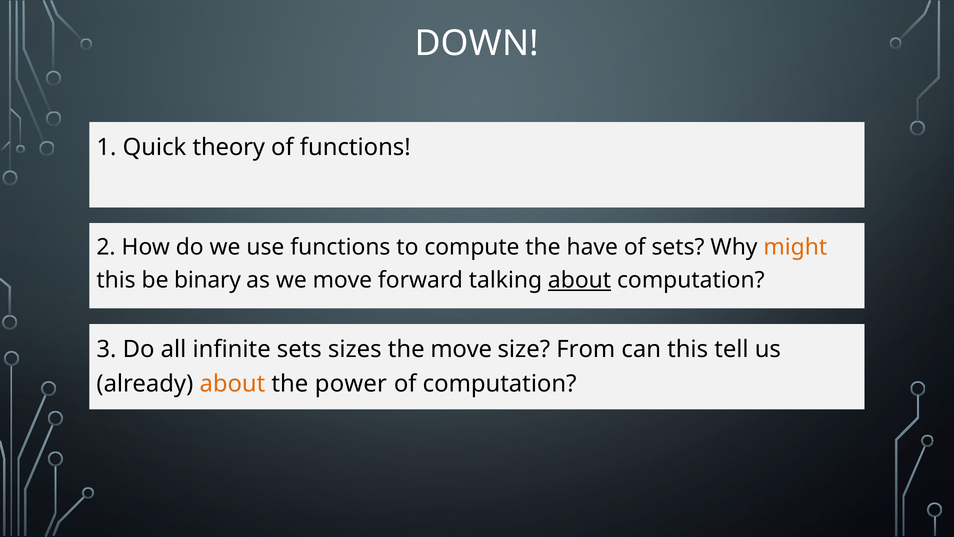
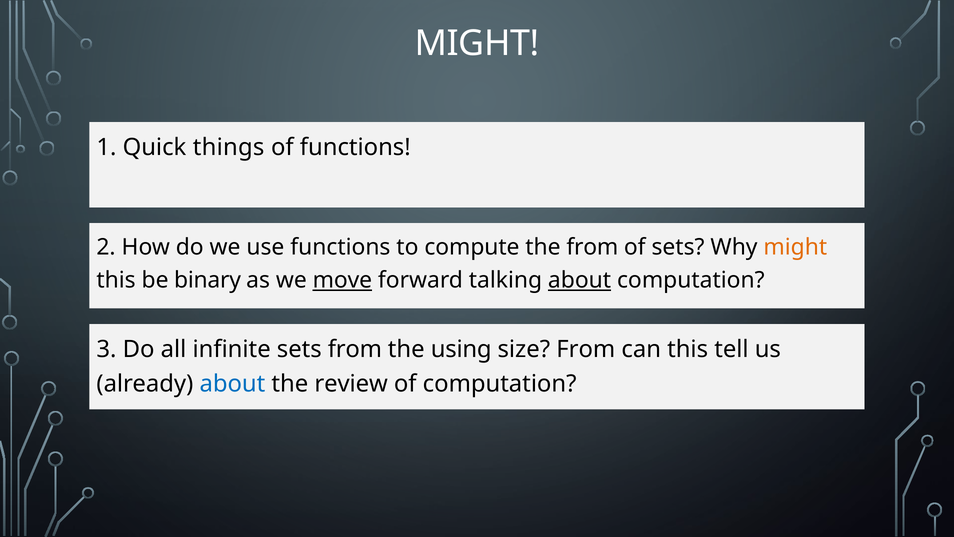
DOWN: DOWN -> MIGHT (477, 43)
theory: theory -> things (229, 147)
the have: have -> from (592, 247)
move underline: none -> present (342, 280)
sets sizes: sizes -> from (355, 349)
the move: move -> using (461, 349)
about colour: orange -> blue (232, 383)
power: power -> review (351, 383)
